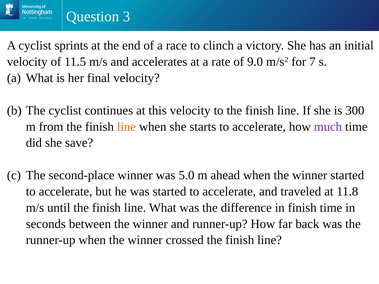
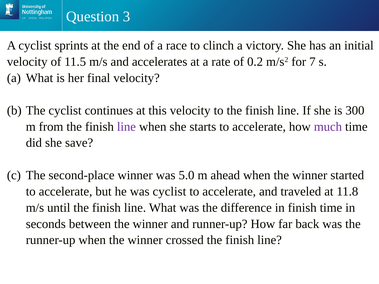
9.0: 9.0 -> 0.2 (255, 62)
line colour: orange -> purple (126, 127)
was started: started -> cyclist (169, 192)
